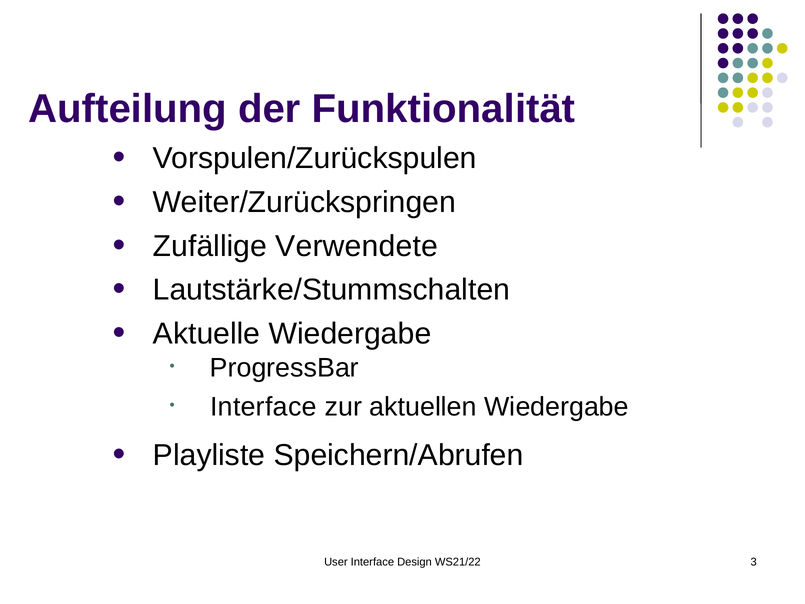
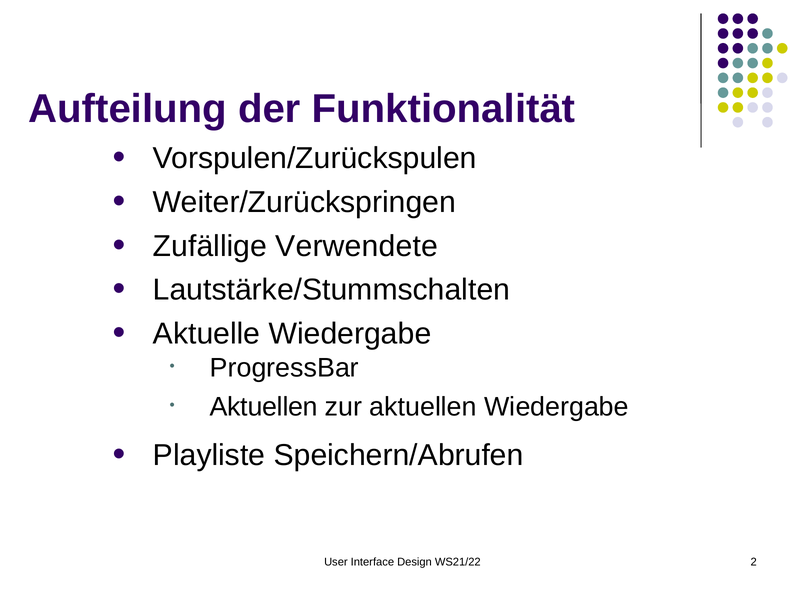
Interface: Interface -> Aktuellen (264, 407)
3: 3 -> 2 (754, 562)
